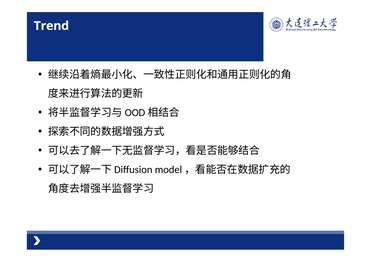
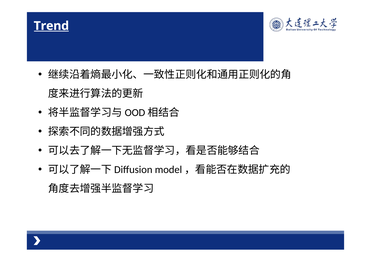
Trend underline: none -> present (51, 26)
